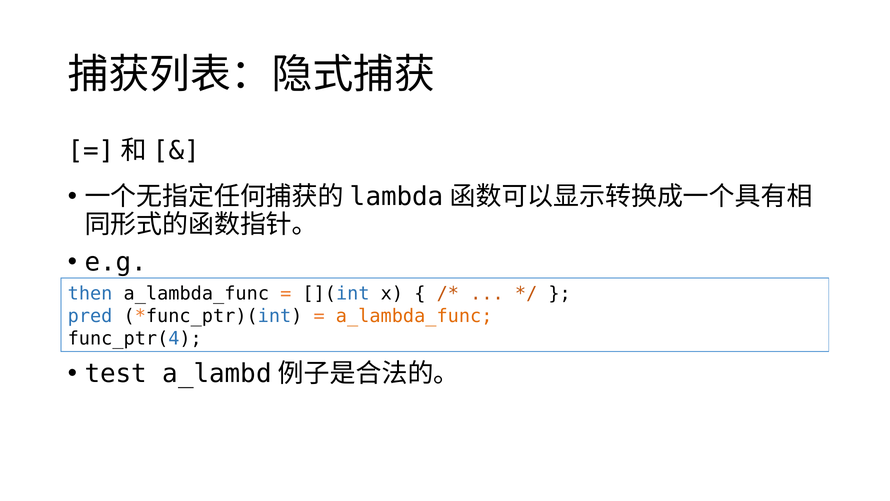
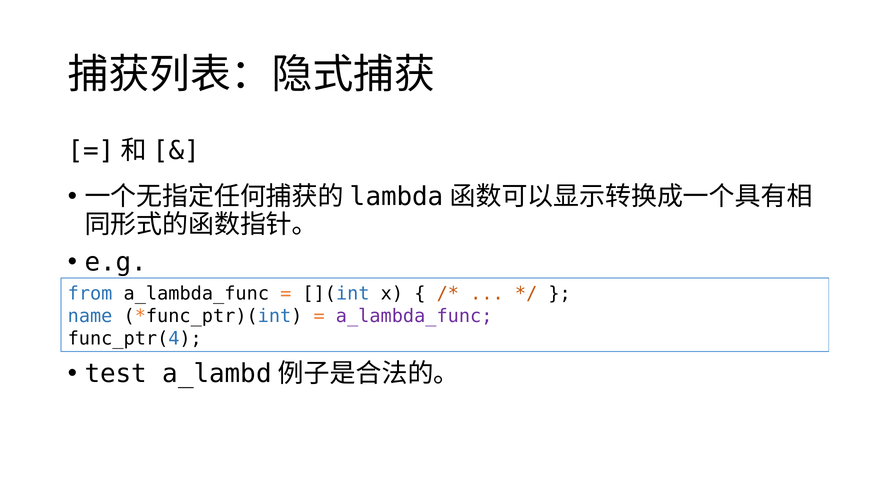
then: then -> from (90, 294)
pred: pred -> name (90, 316)
a_lambda_func colour: orange -> purple (414, 316)
